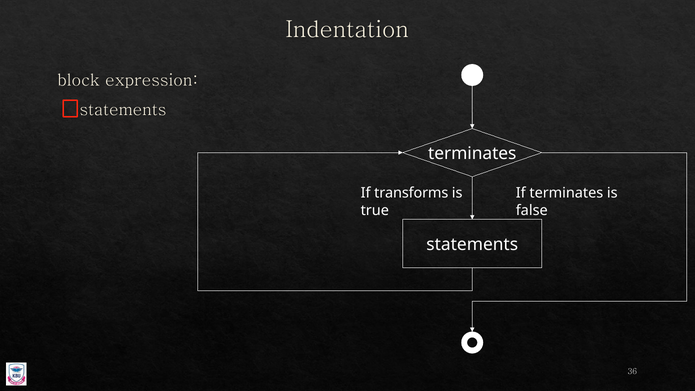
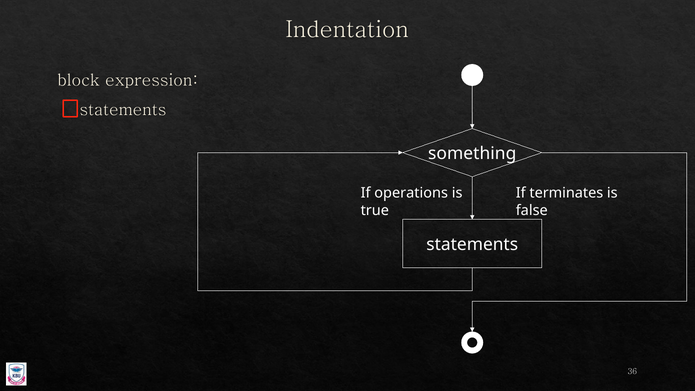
terminates: terminates -> something (472, 154)
transforms: transforms -> operations (411, 193)
